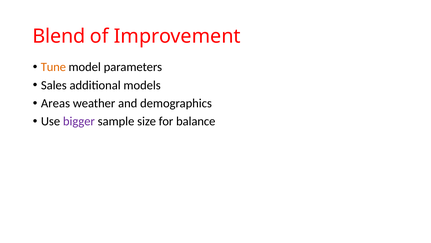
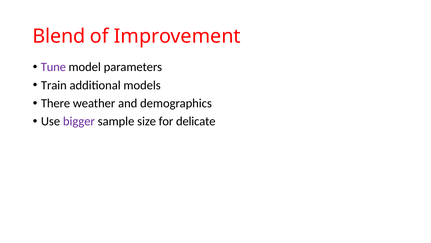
Tune colour: orange -> purple (53, 67)
Sales: Sales -> Train (54, 85)
Areas: Areas -> There (56, 103)
balance: balance -> delicate (196, 121)
